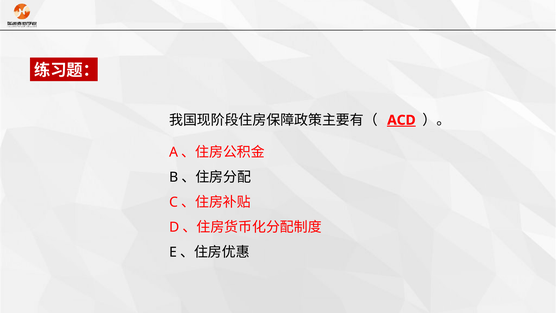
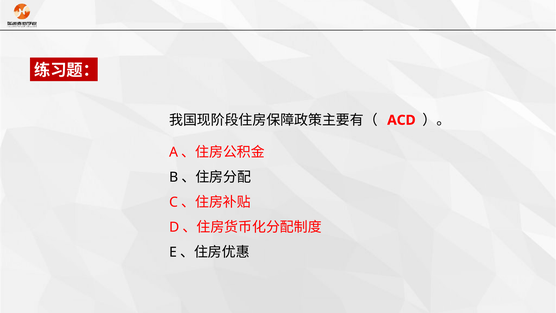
ACD underline: present -> none (401, 120)
